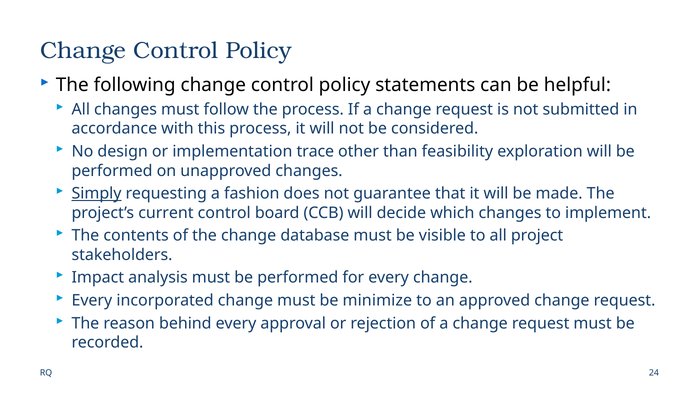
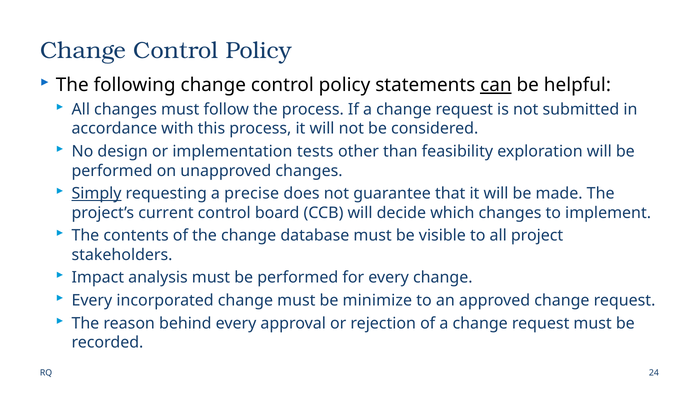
can underline: none -> present (496, 85)
trace: trace -> tests (315, 152)
fashion: fashion -> precise (252, 194)
